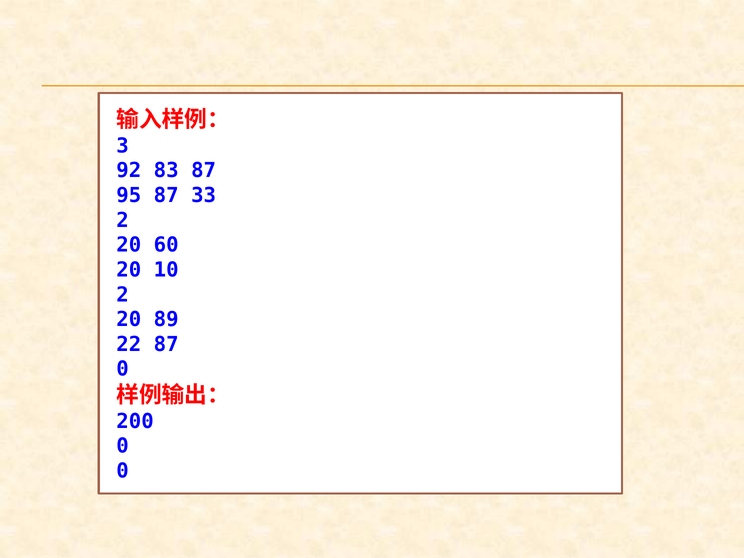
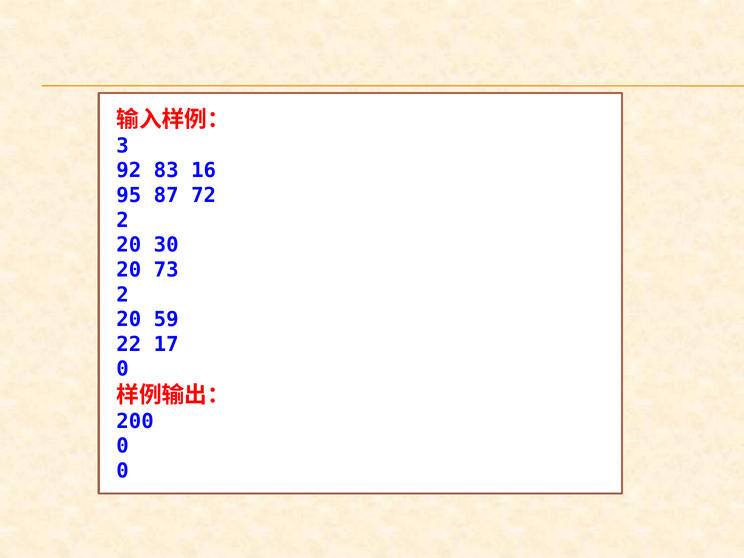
83 87: 87 -> 16 (204, 171)
33: 33 -> 72 (204, 195)
60: 60 -> 30 (166, 245)
10: 10 -> 73 (166, 270)
89: 89 -> 59 (166, 320)
22 87: 87 -> 17 (166, 344)
